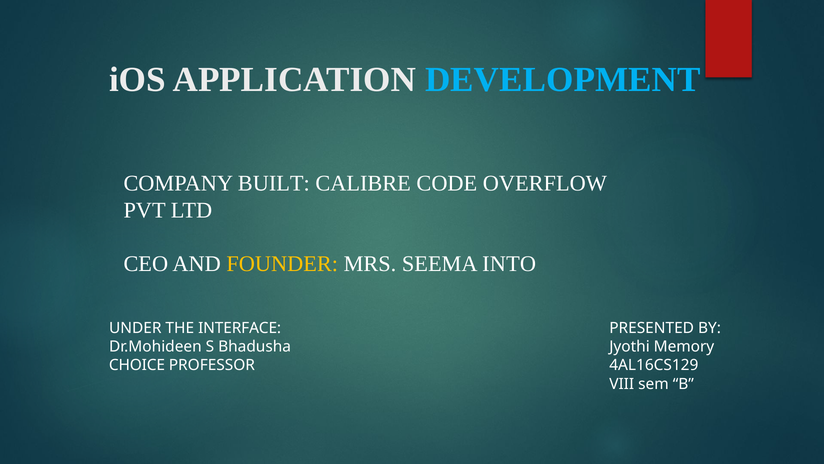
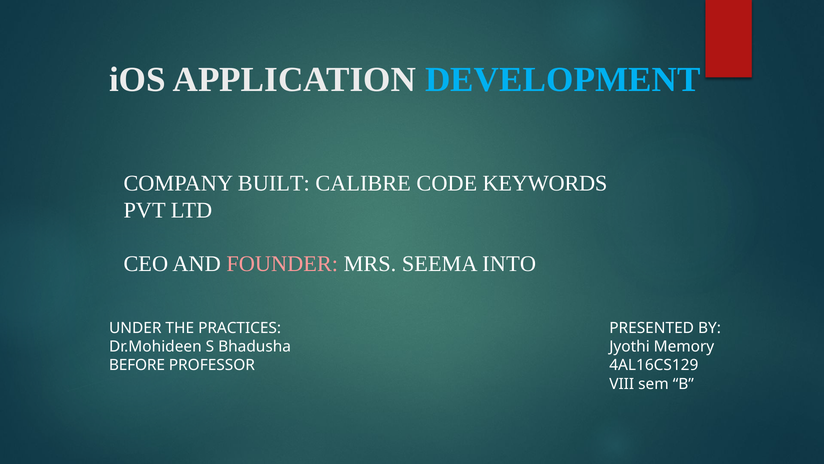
OVERFLOW: OVERFLOW -> KEYWORDS (545, 183)
FOUNDER colour: yellow -> pink (282, 264)
INTERFACE: INTERFACE -> PRACTICES (240, 328)
CHOICE: CHOICE -> BEFORE (137, 365)
